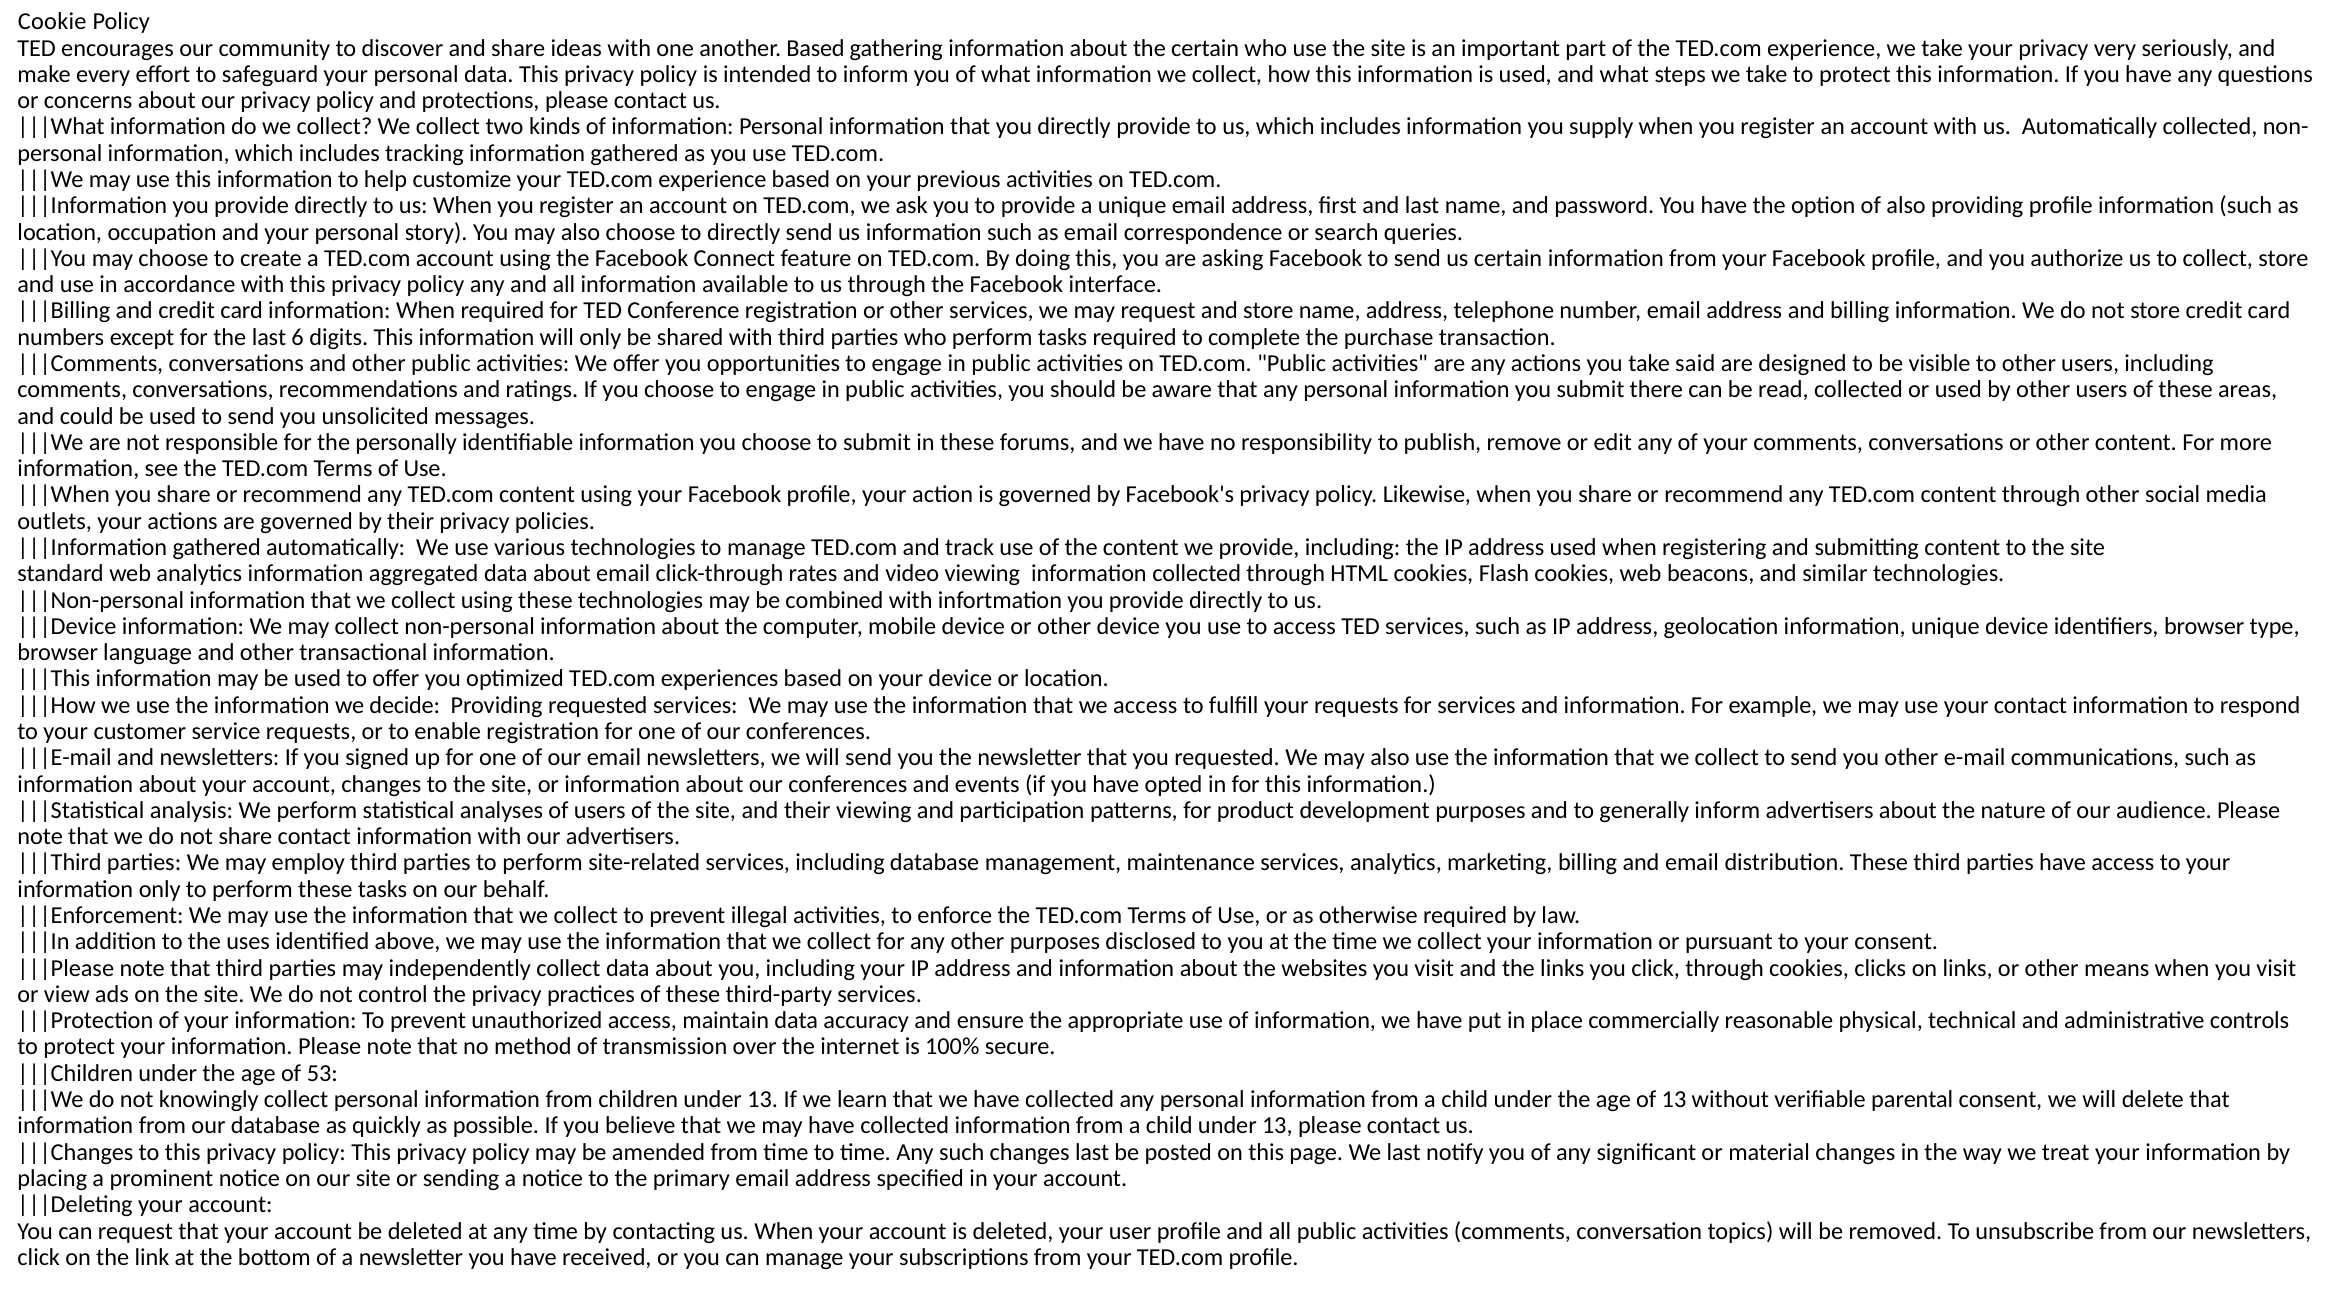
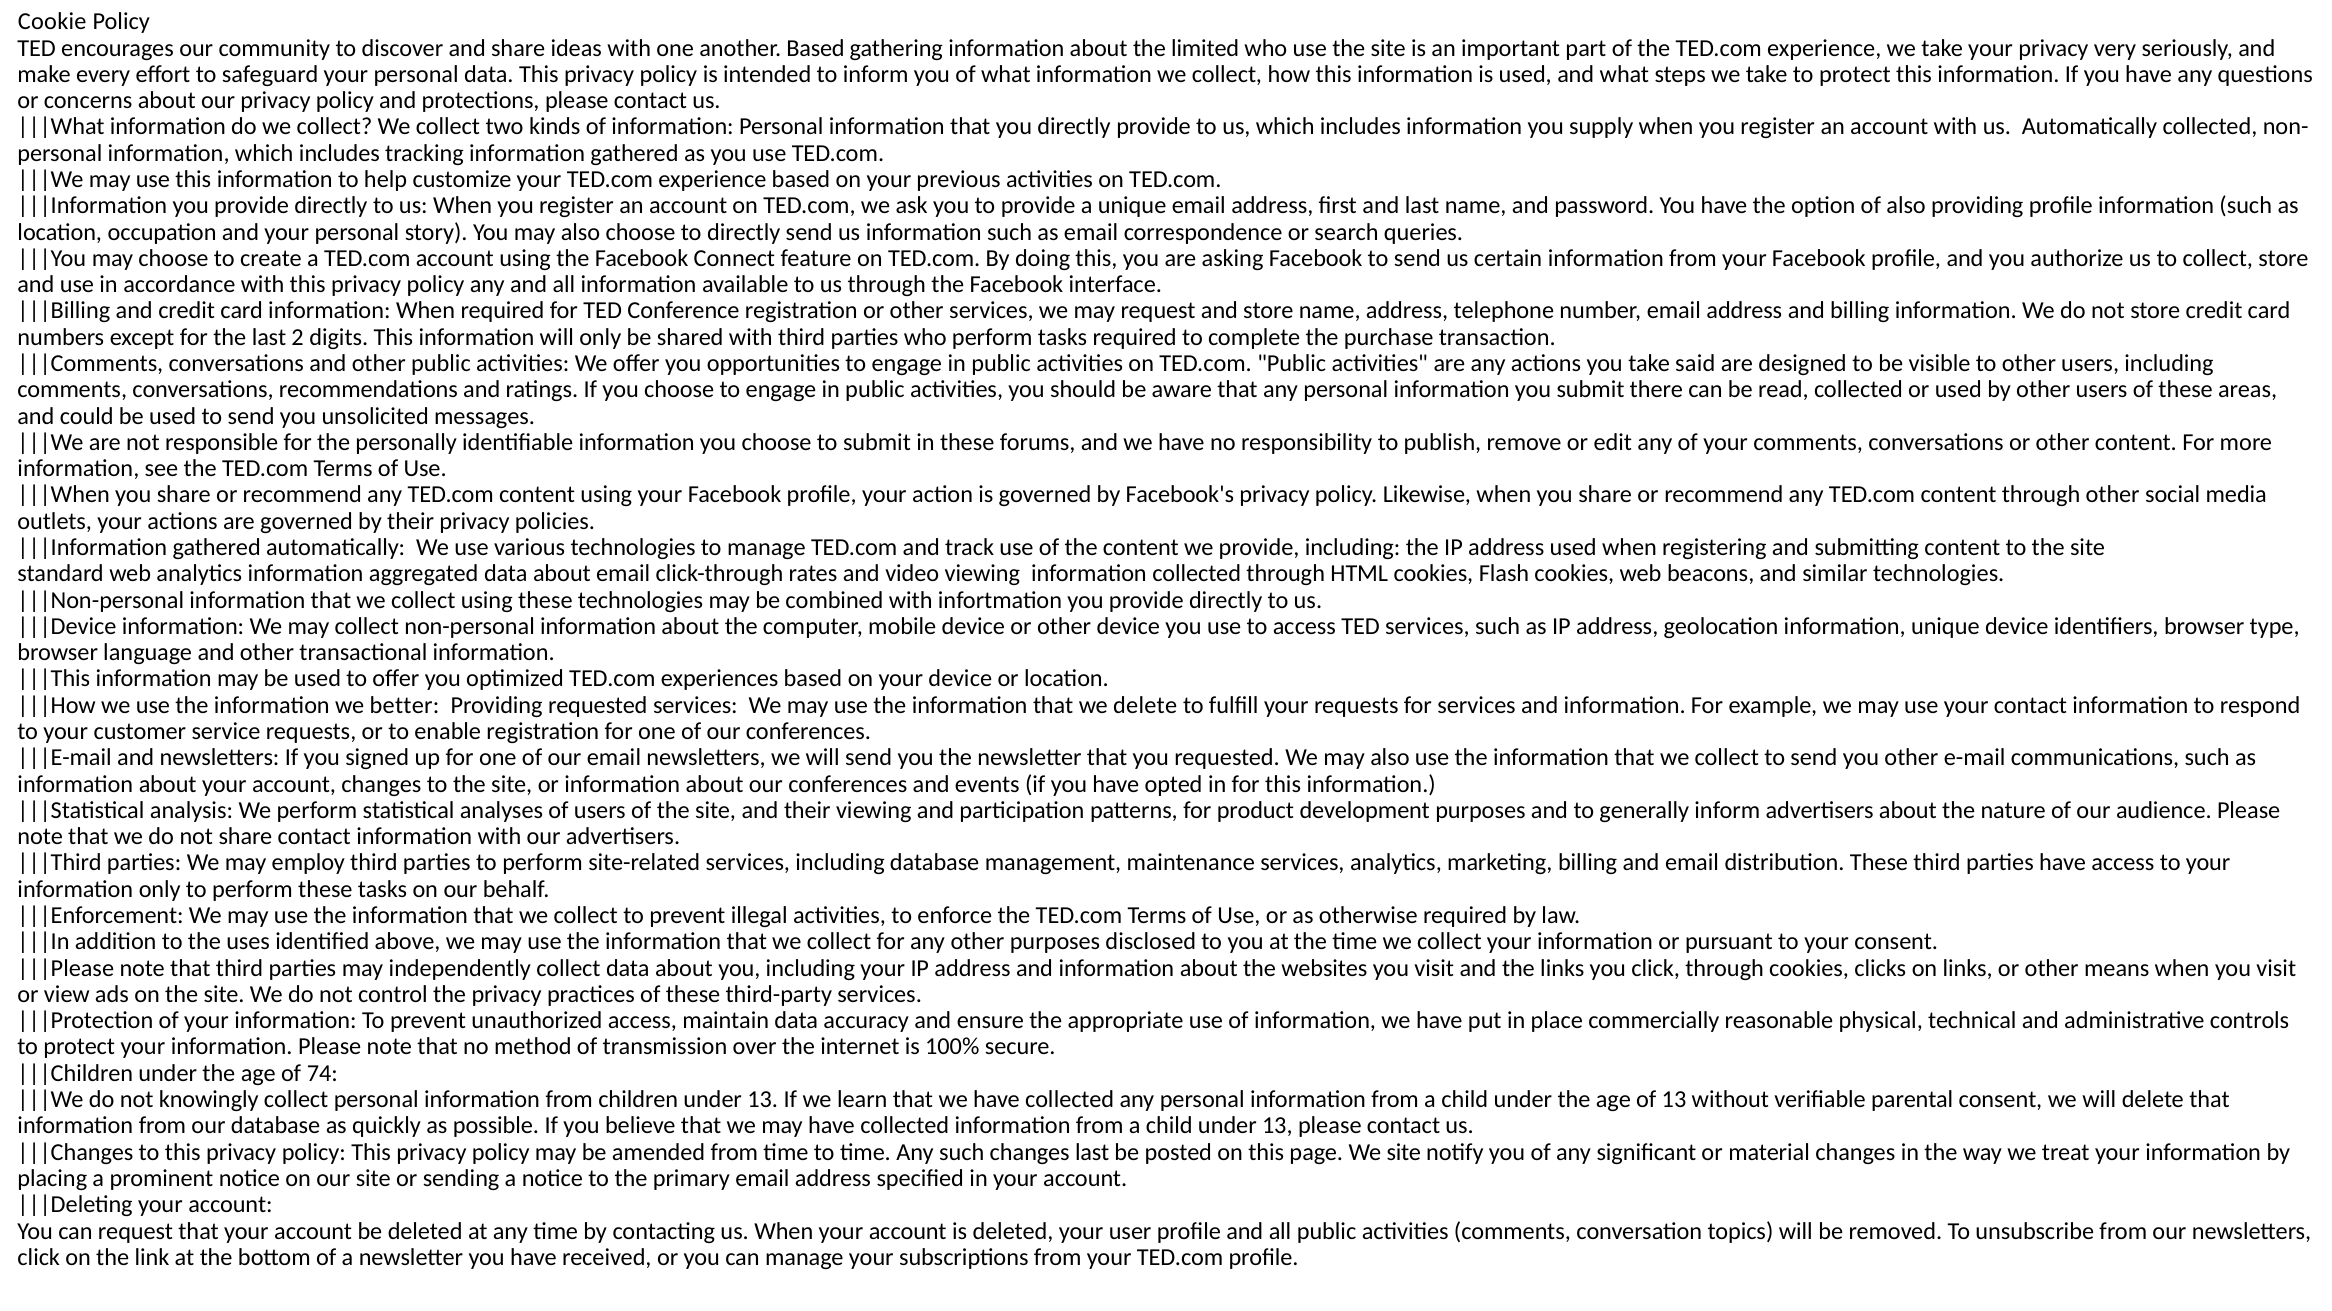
the certain: certain -> limited (1205, 48)
6: 6 -> 2 (298, 337)
decide: decide -> better (405, 706)
we access: access -> delete (1145, 706)
53: 53 -> 74 (322, 1074)
We last: last -> site (1404, 1153)
